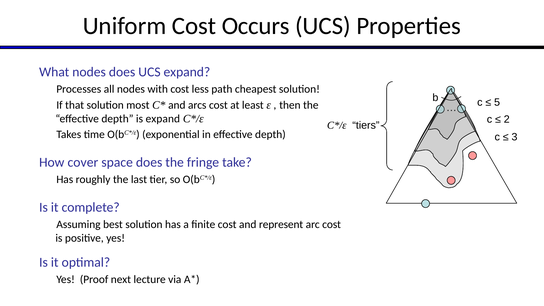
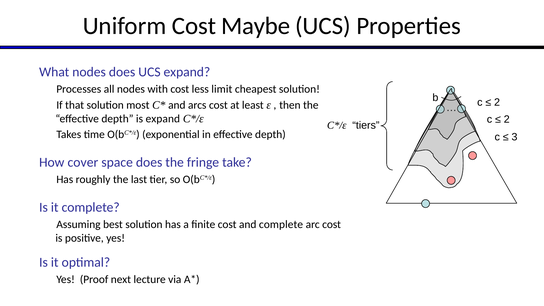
Occurs: Occurs -> Maybe (256, 26)
path: path -> limit (222, 89)
5: 5 -> 2 (497, 102)
and represent: represent -> complete (281, 224)
